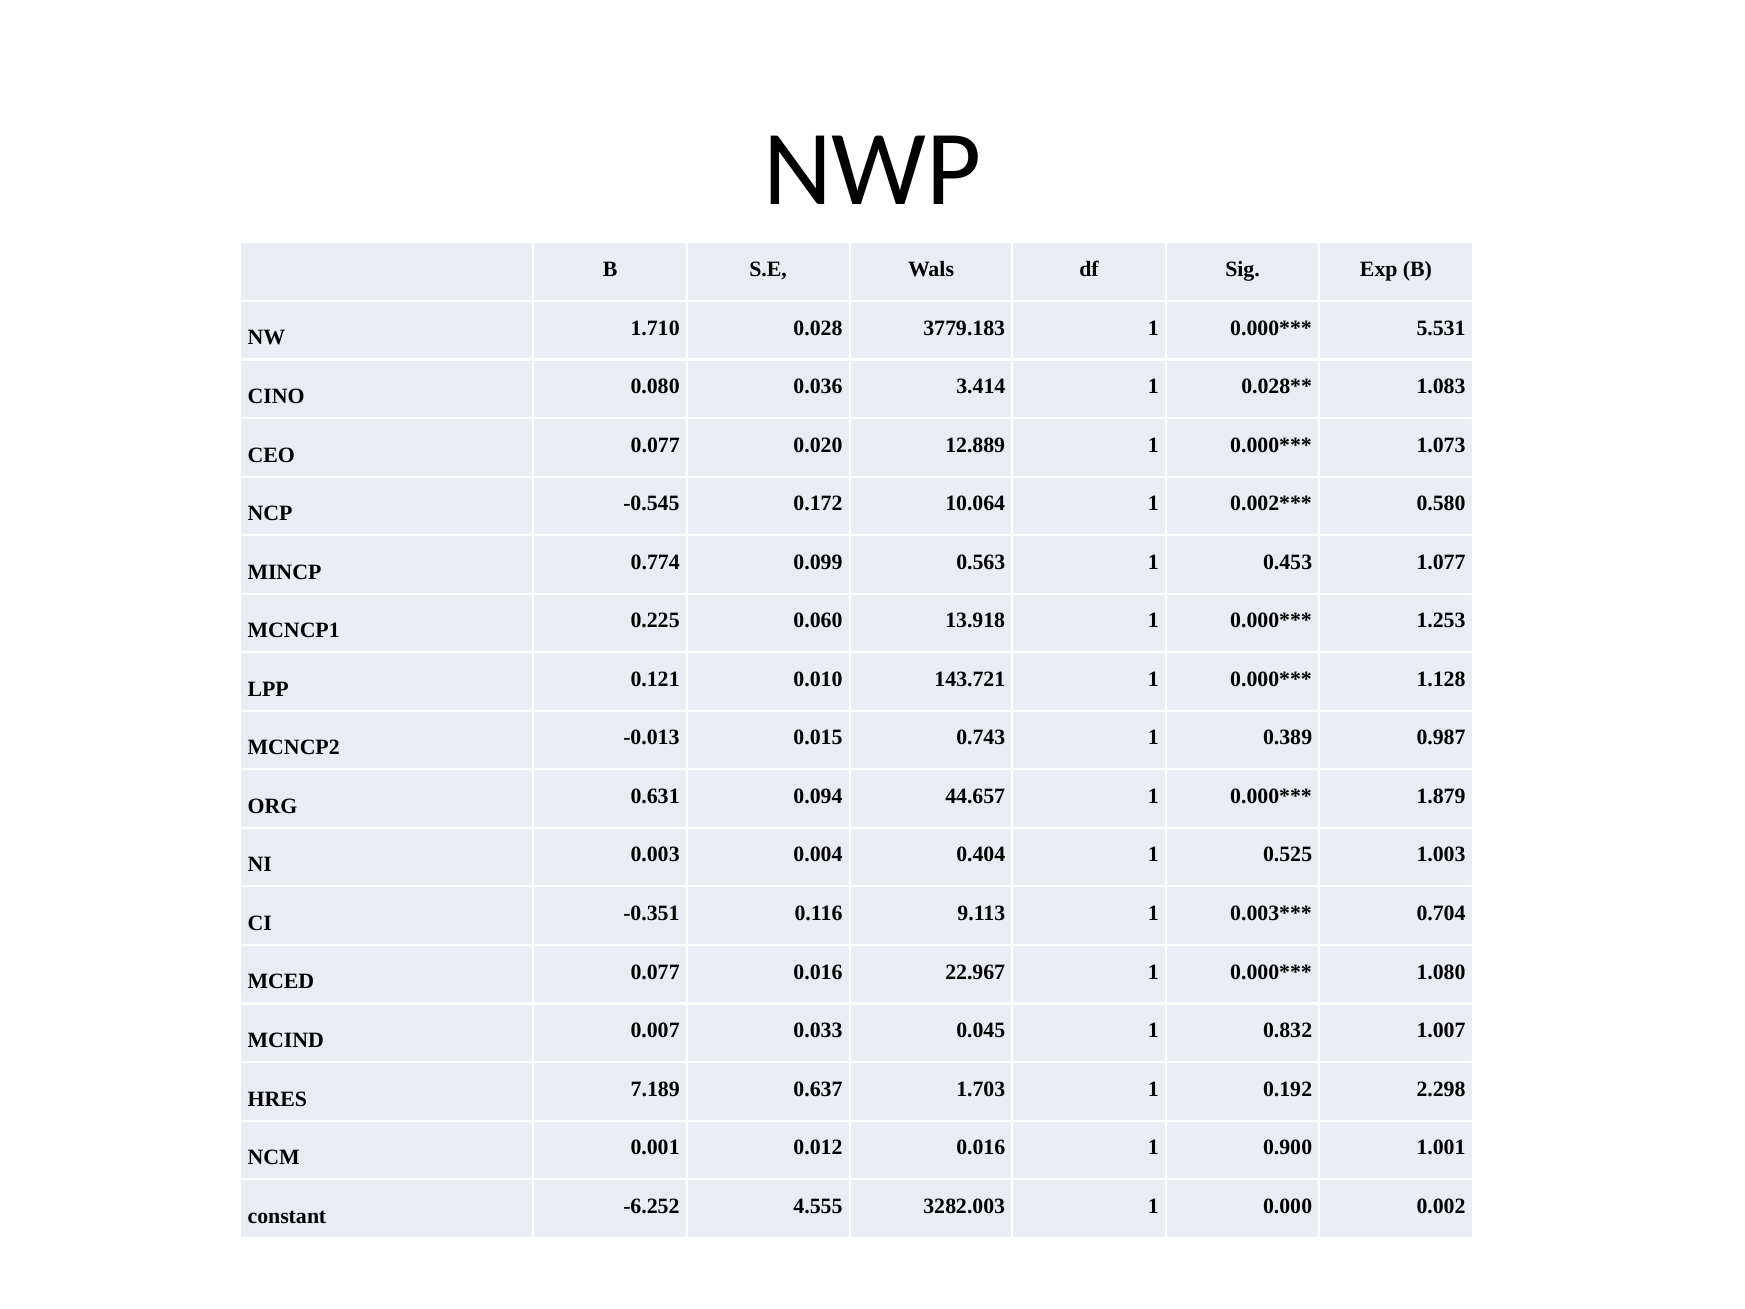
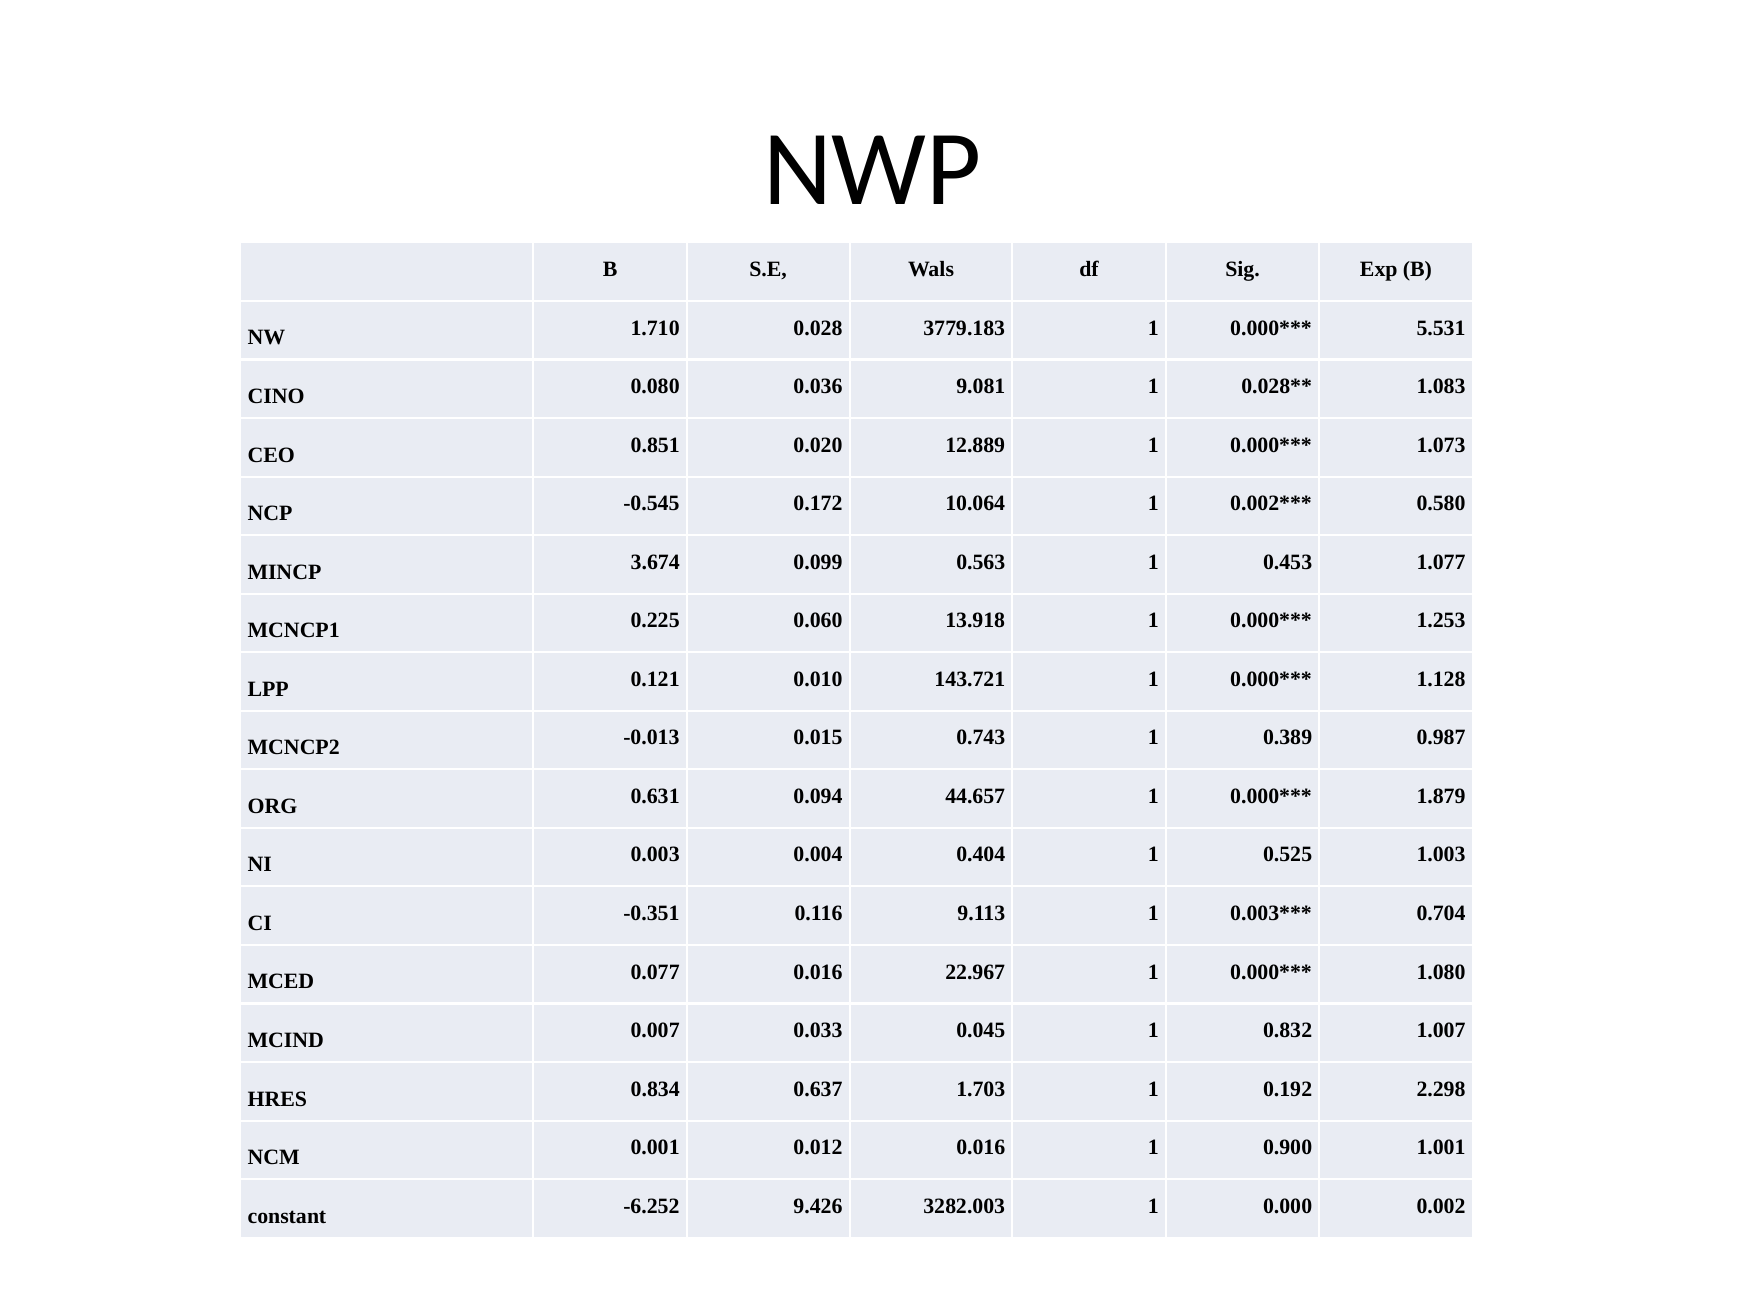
3.414: 3.414 -> 9.081 (981, 386)
CEO 0.077: 0.077 -> 0.851 (655, 445)
0.774: 0.774 -> 3.674 (655, 562)
7.189: 7.189 -> 0.834 (655, 1089)
4.555: 4.555 -> 9.426 (818, 1206)
